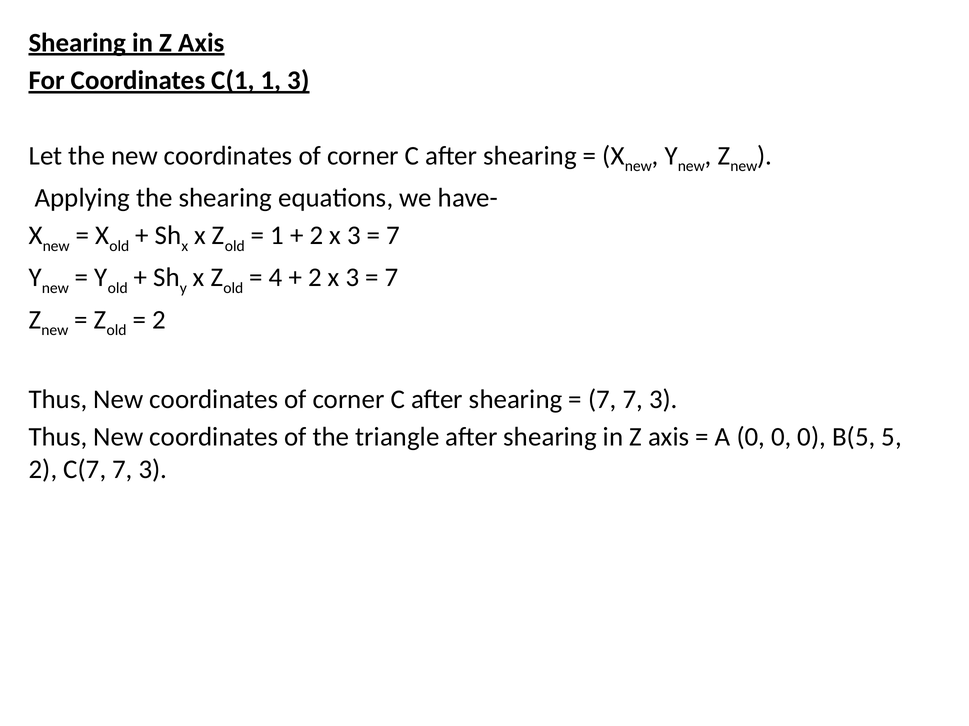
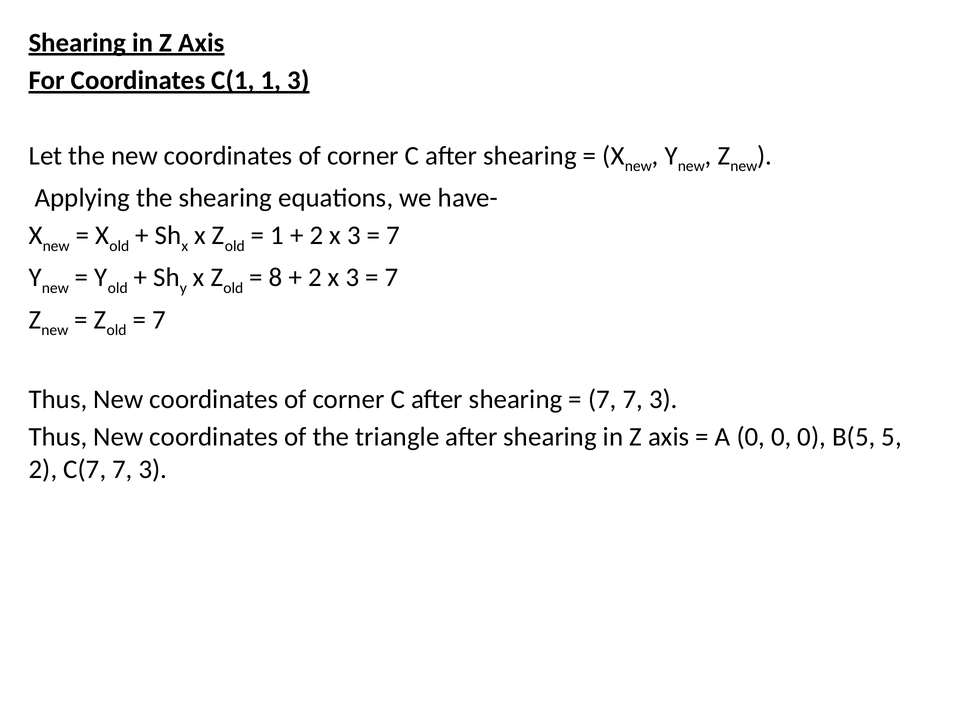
4: 4 -> 8 (276, 278)
2: 2 -> 7 (159, 320)
